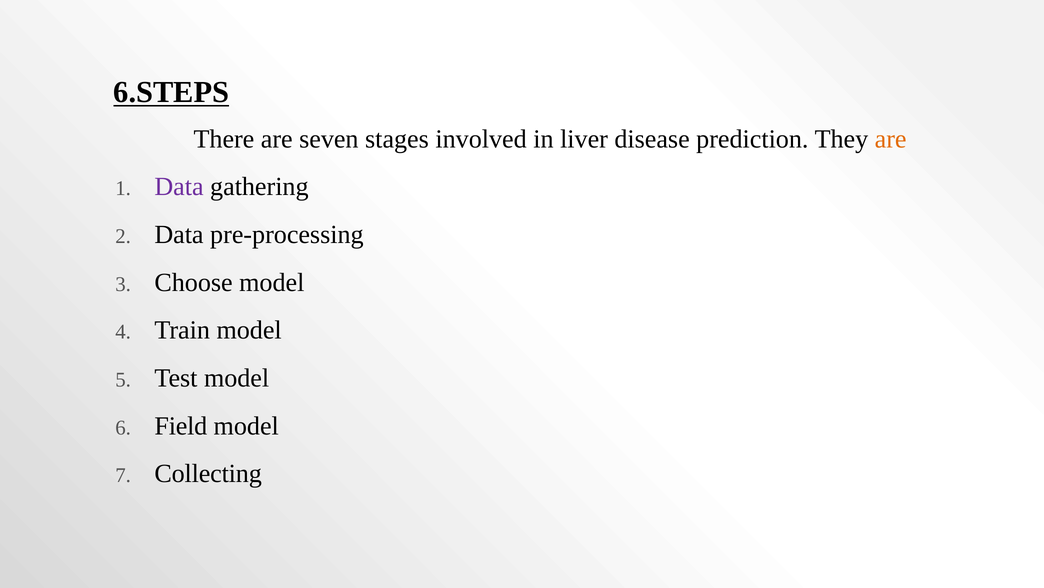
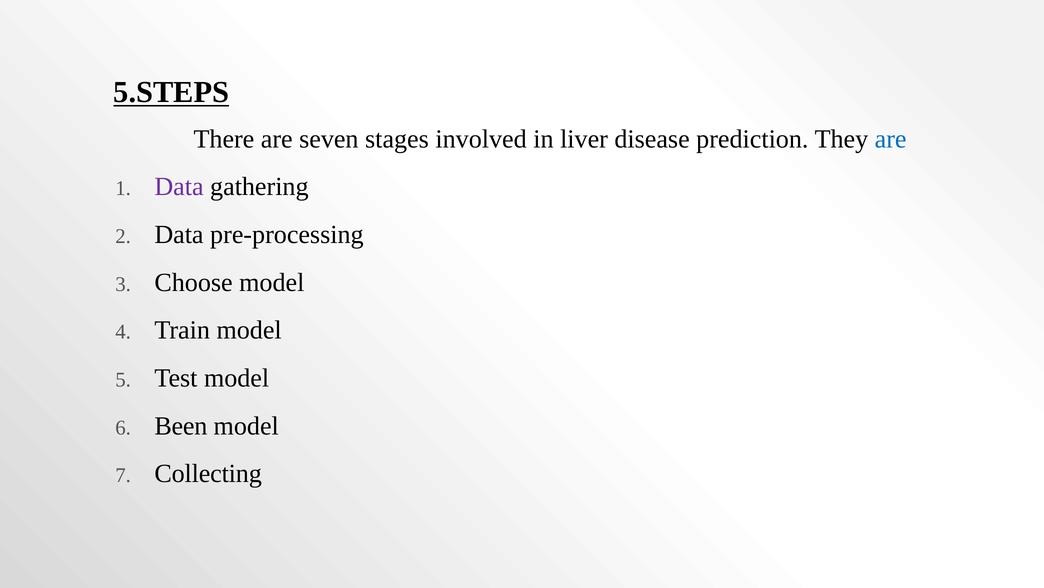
6.STEPS: 6.STEPS -> 5.STEPS (171, 92)
are colour: orange -> blue (891, 139)
Field: Field -> Been (181, 425)
